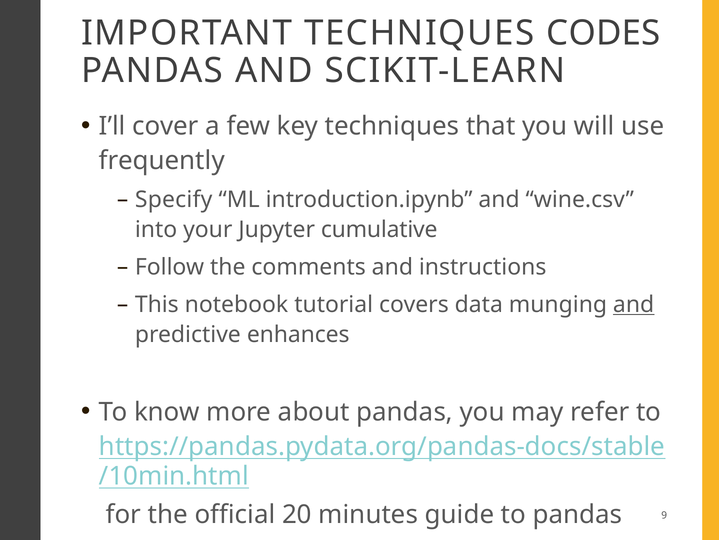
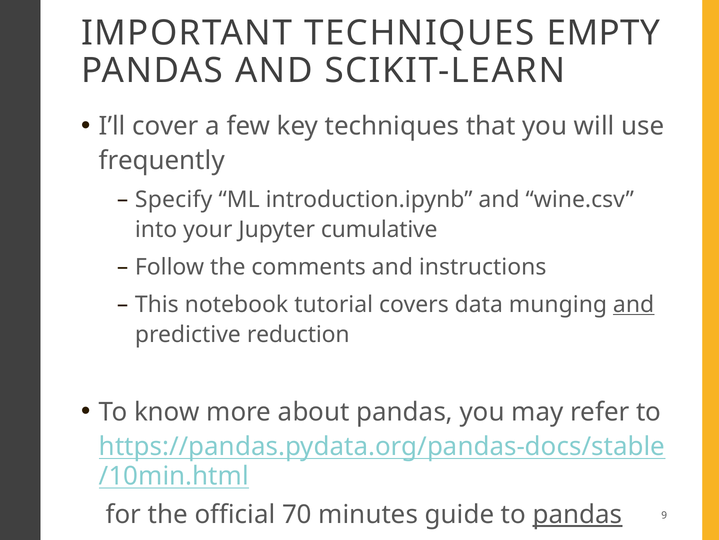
CODES: CODES -> EMPTY (603, 33)
enhances: enhances -> reduction (298, 334)
20: 20 -> 70 (297, 514)
pandas underline: none -> present (578, 514)
